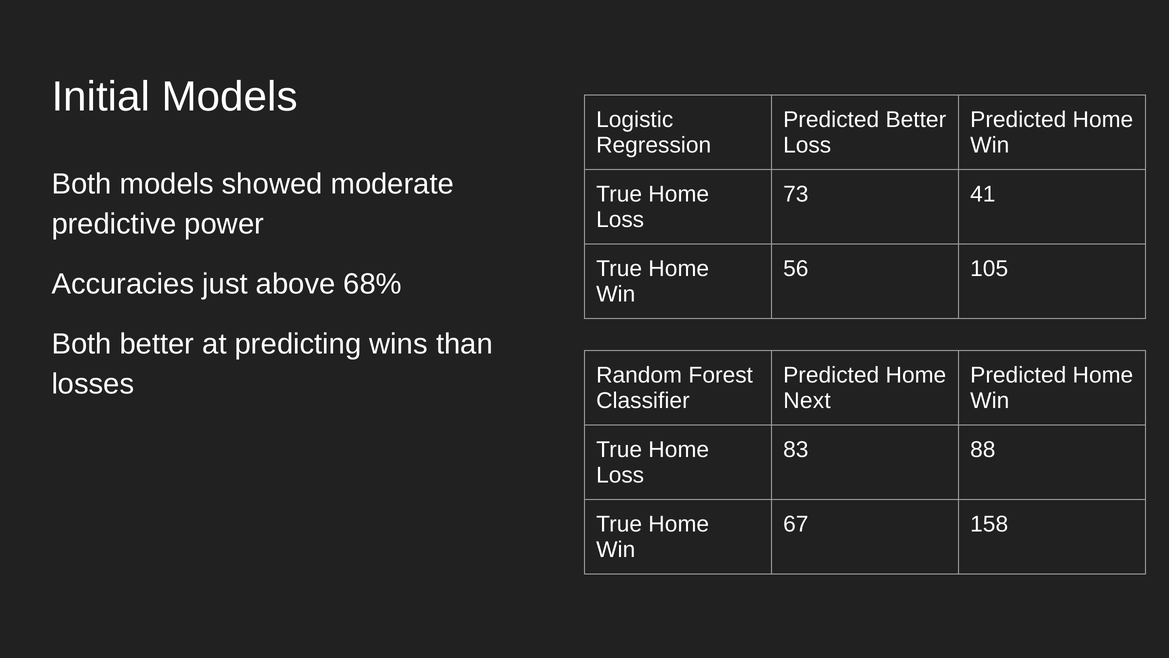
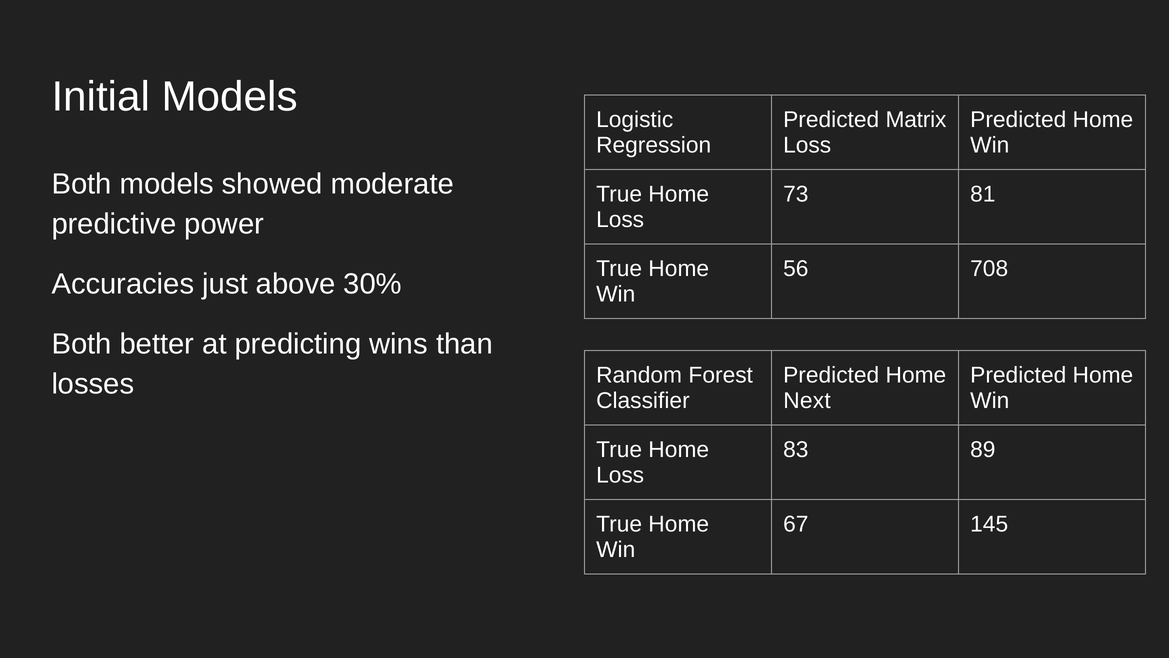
Predicted Better: Better -> Matrix (916, 120)
41: 41 -> 81 (983, 194)
105: 105 -> 708 (989, 269)
68%: 68% -> 30% (373, 284)
88: 88 -> 89 (983, 450)
158: 158 -> 145 (989, 524)
